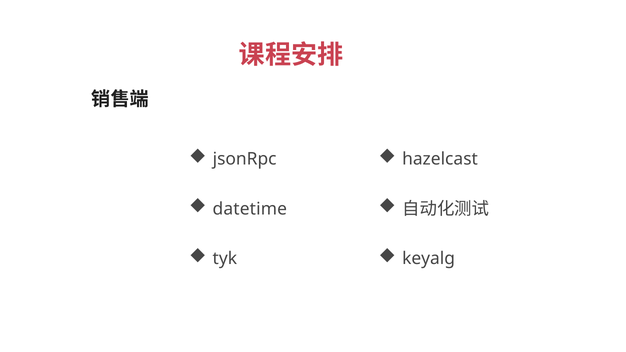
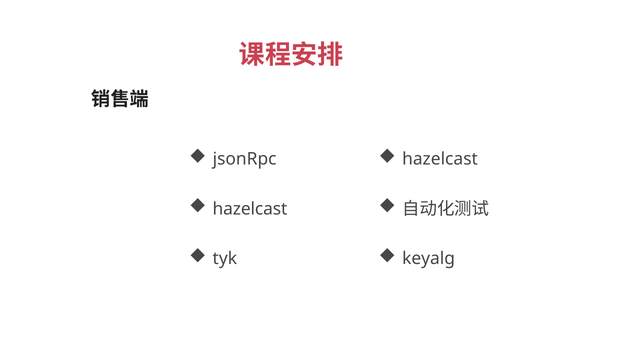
datetime: datetime -> hazelcast (250, 209)
